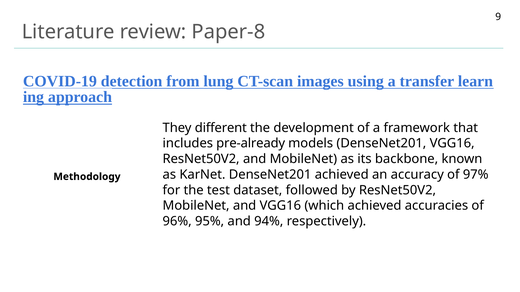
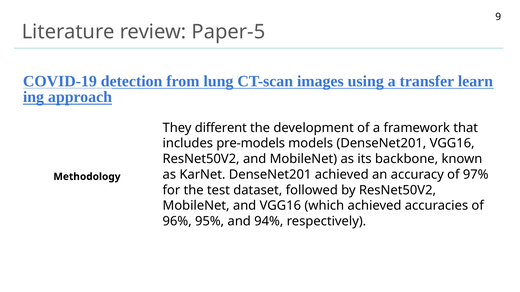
Paper-8: Paper-8 -> Paper-5 (229, 32)
pre-already: pre-already -> pre-models (251, 144)
